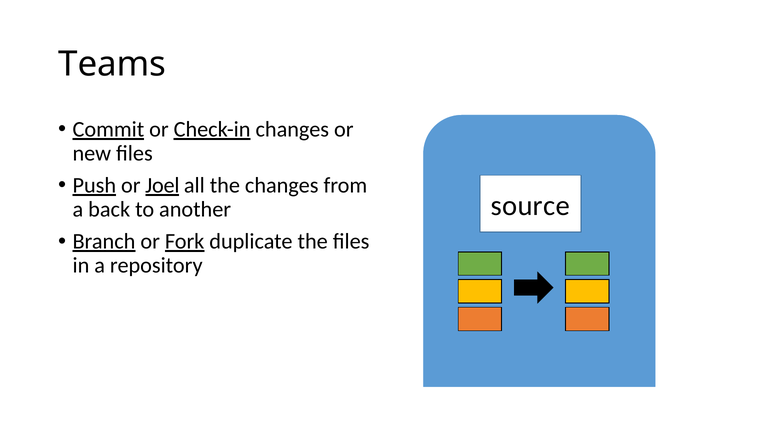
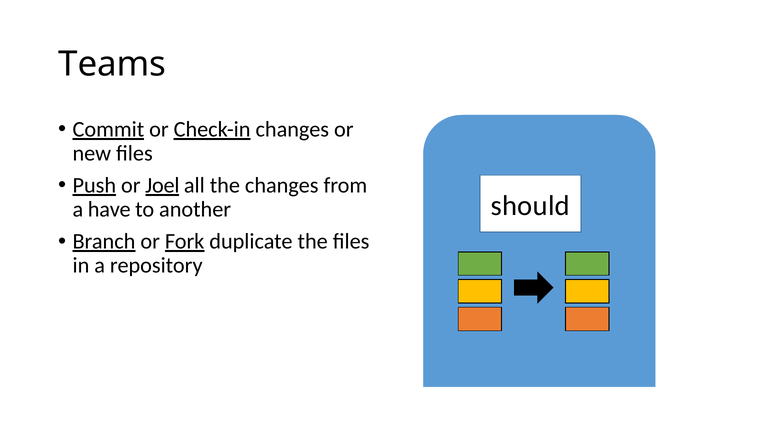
source: source -> should (530, 206)
back: back -> have (109, 209)
